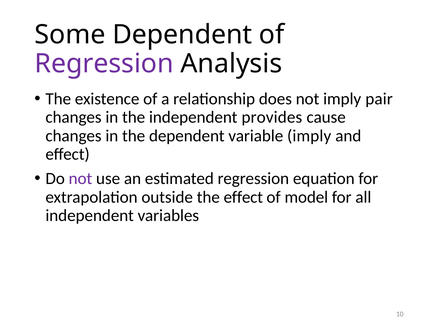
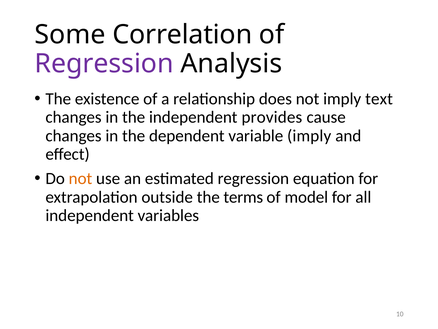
Some Dependent: Dependent -> Correlation (182, 35)
pair: pair -> text (379, 99)
not colour: purple -> orange (80, 178)
the effect: effect -> terms (243, 197)
